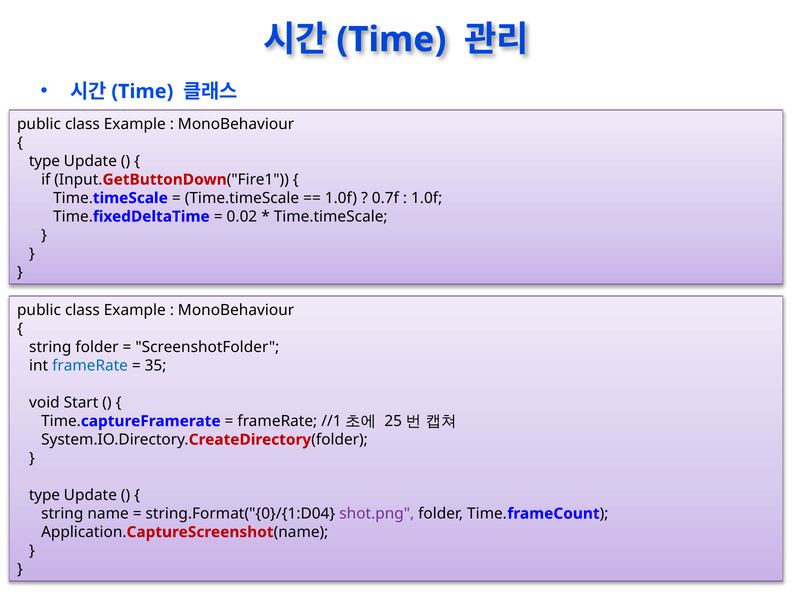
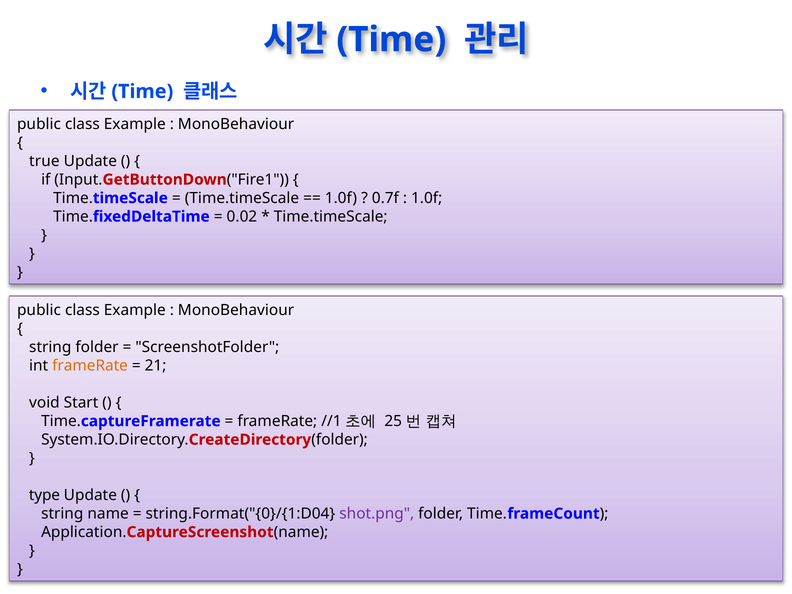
type: type -> true (44, 161)
frameRate colour: blue -> orange (90, 366)
35: 35 -> 21 (156, 366)
